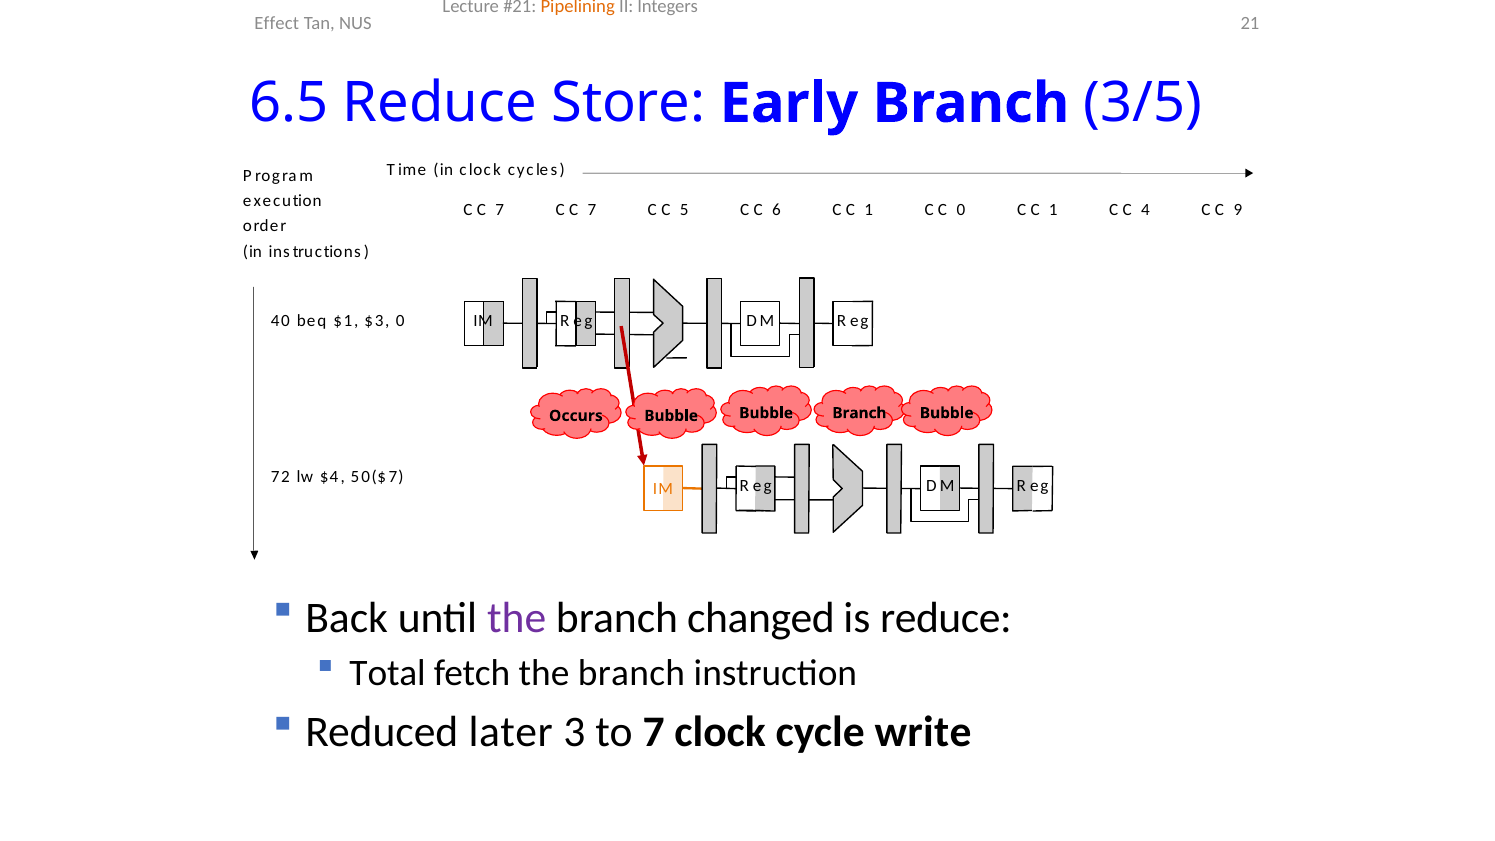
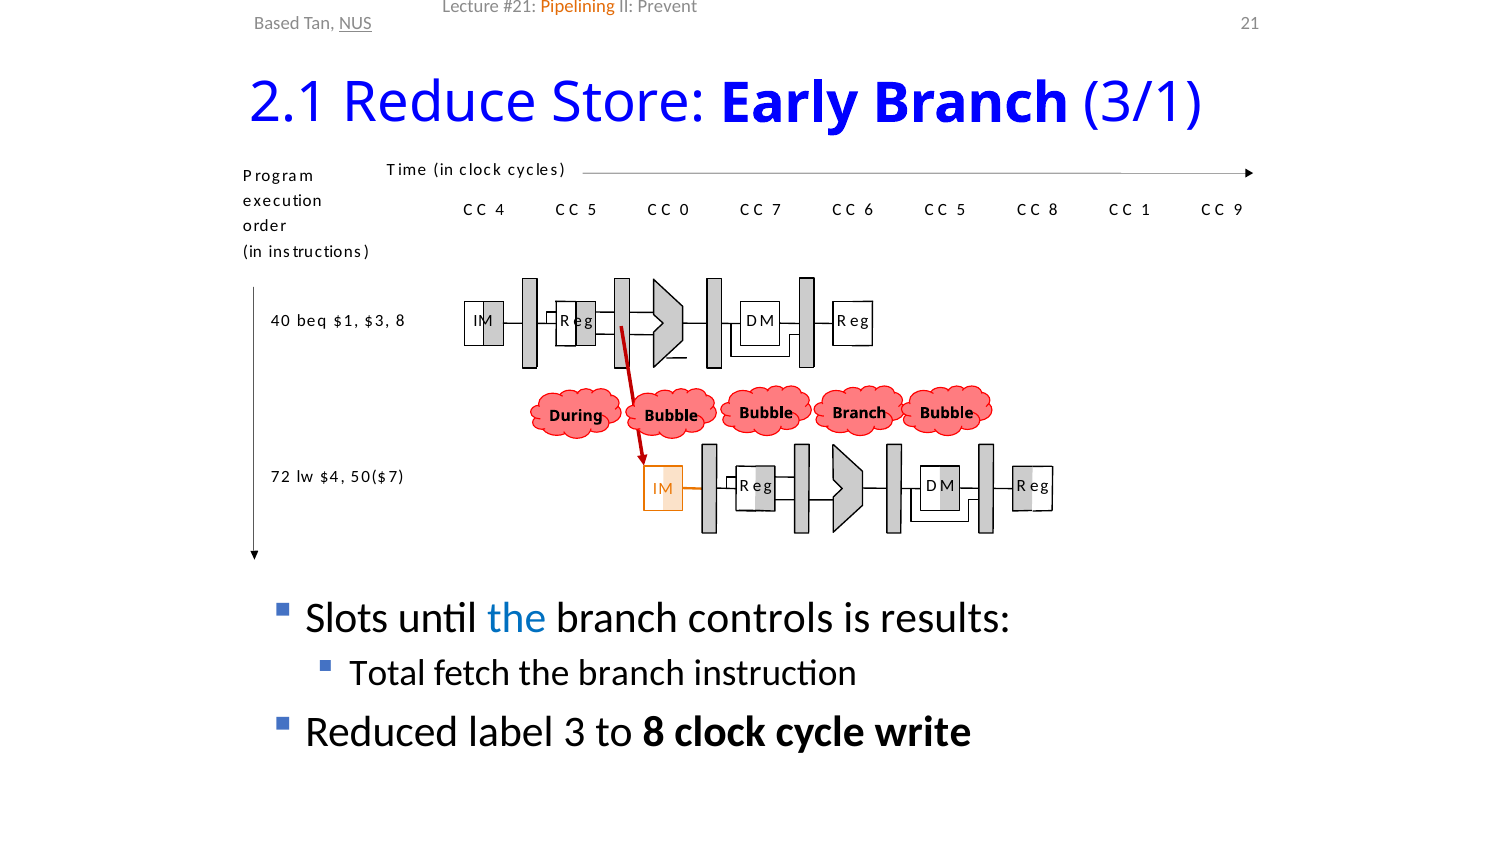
Integers: Integers -> Prevent (667, 6)
Effect: Effect -> Based (277, 24)
NUS underline: none -> present (355, 24)
6.5: 6.5 -> 2.1 (289, 103)
3/5: 3/5 -> 3/1 (1143, 103)
7: 7 -> 4 (500, 210)
7: 7 -> 5 (592, 210)
5: 5 -> 0 (684, 210)
6: 6 -> 7 (776, 210)
1: 1 -> 6 (869, 210)
0: 0 -> 5 (961, 210)
1: 1 -> 8 (1053, 210)
4: 4 -> 1 (1146, 210)
0: 0 -> 8 (400, 321)
Occurs: Occurs -> During (576, 416)
Back: Back -> Slots (347, 618)
the colour: purple -> blue (517, 618)
changed: changed -> controls (761, 618)
is reduce: reduce -> results (946, 618)
later: later -> label (511, 732)
to 7: 7 -> 8 (654, 732)
